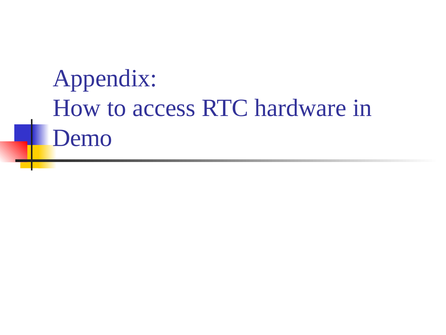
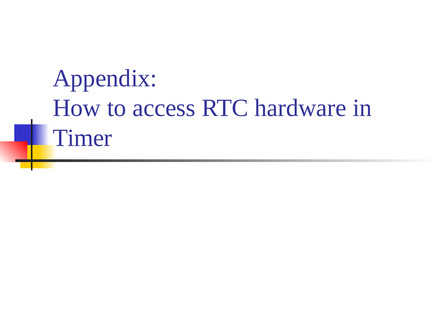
Demo: Demo -> Timer (82, 138)
